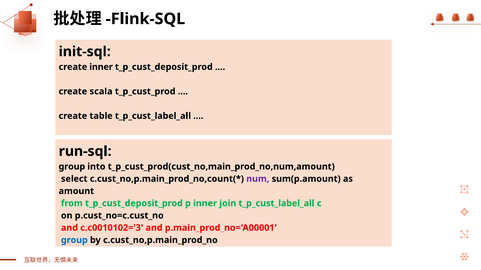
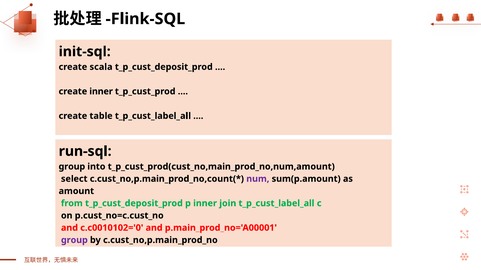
create inner: inner -> scala (101, 67)
create scala: scala -> inner (101, 92)
c.c0010102='3: c.c0010102='3 -> c.c0010102='0 (112, 228)
group colour: blue -> purple (74, 241)
